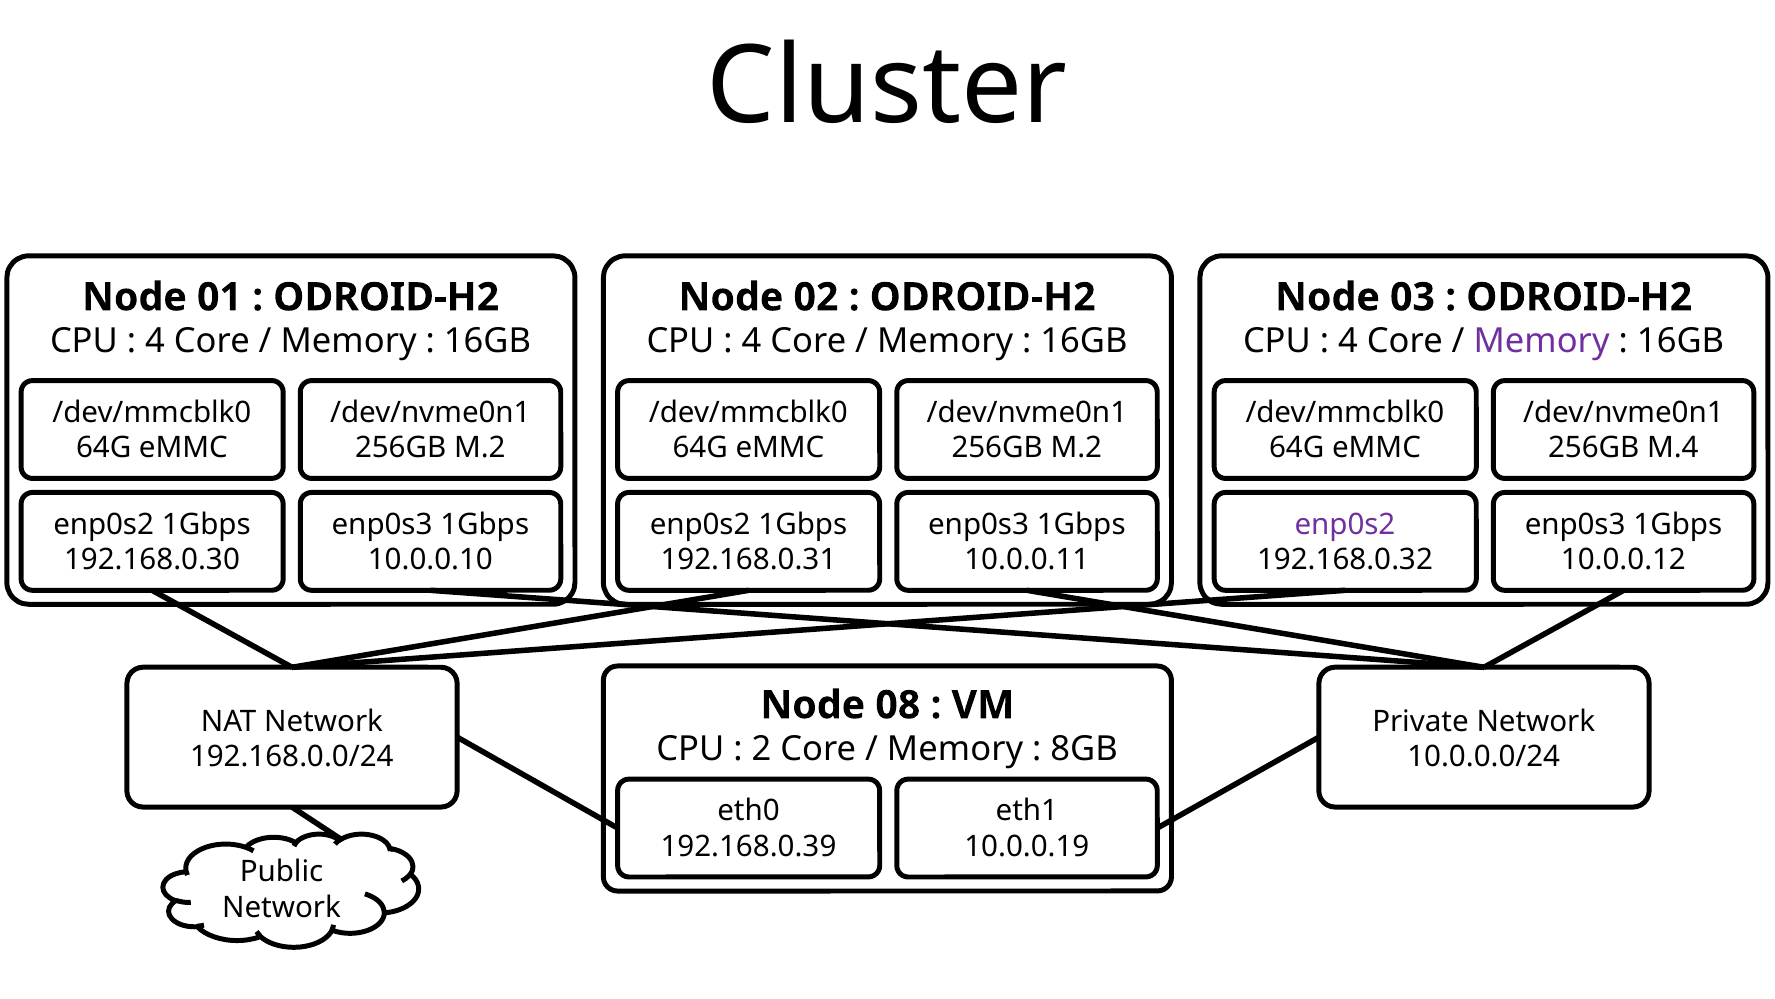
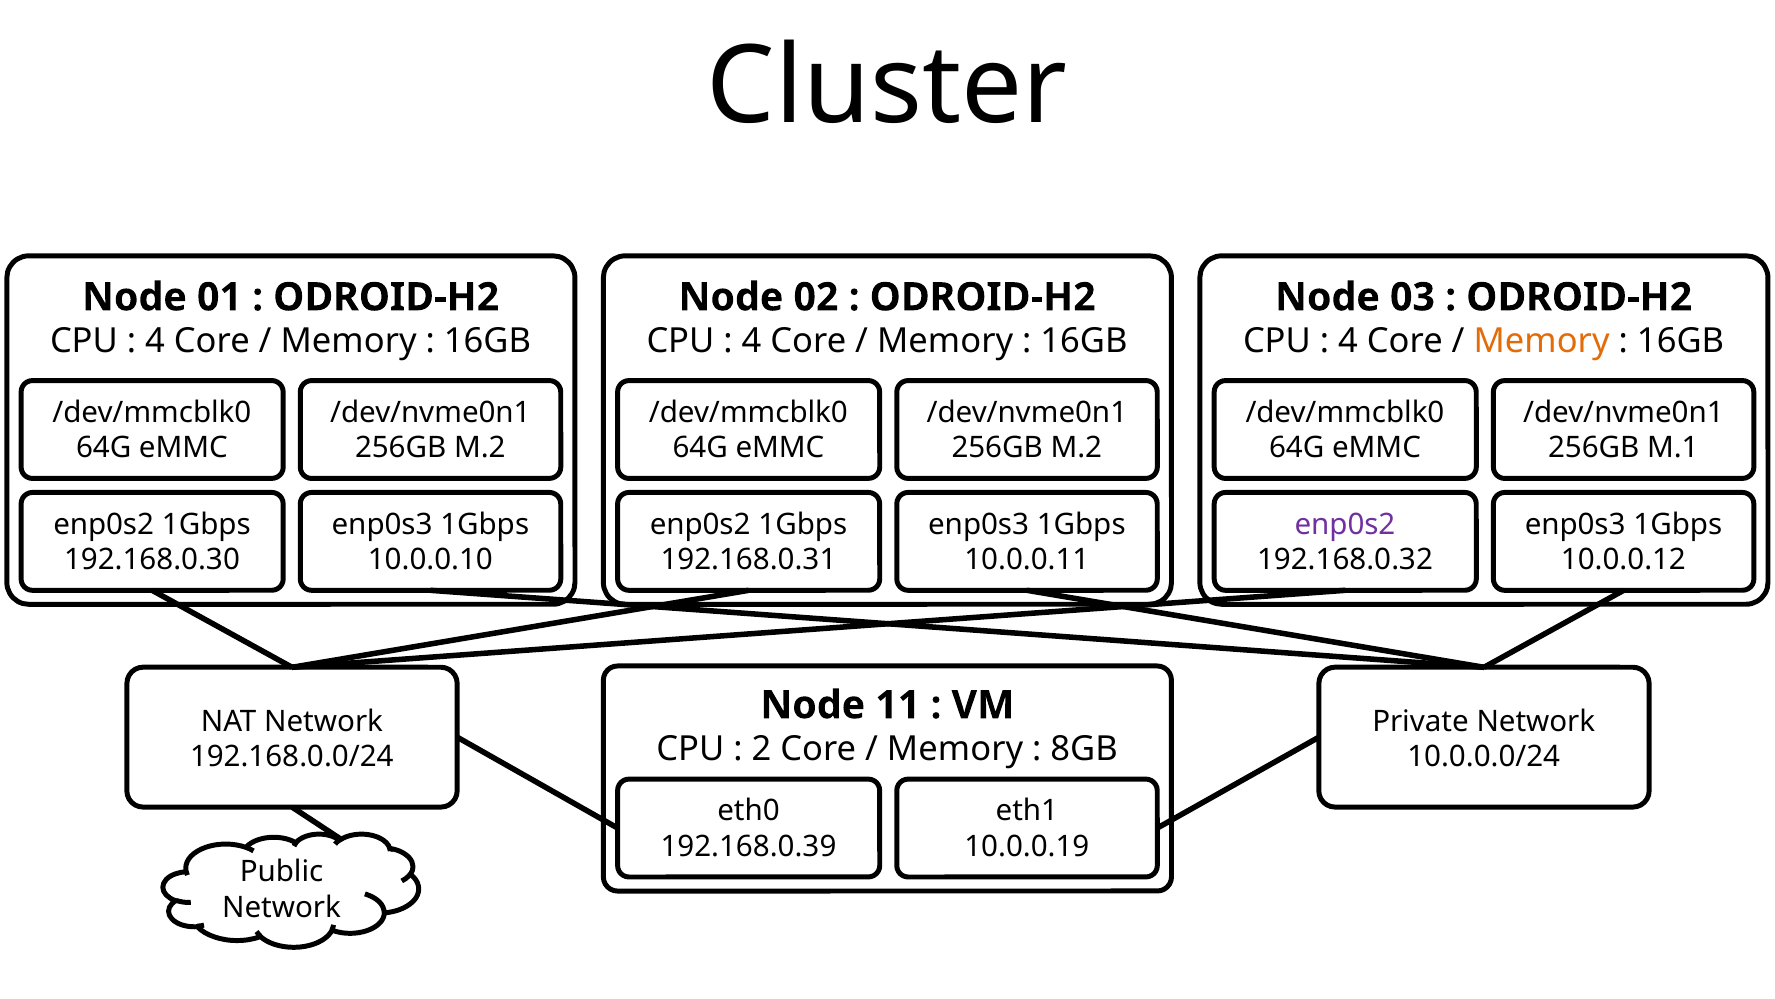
Memory colour: purple -> orange (1542, 341)
M.4: M.4 -> M.1 (1673, 448)
08: 08 -> 11 (898, 705)
